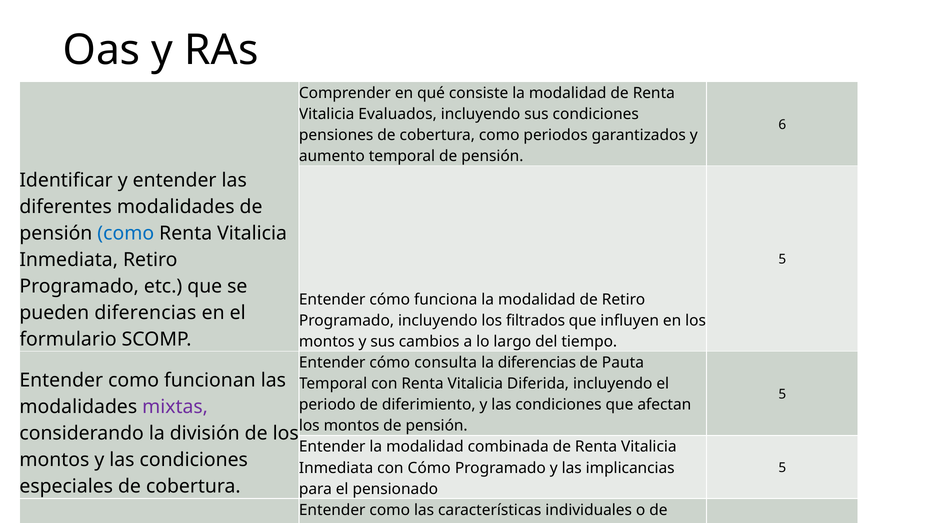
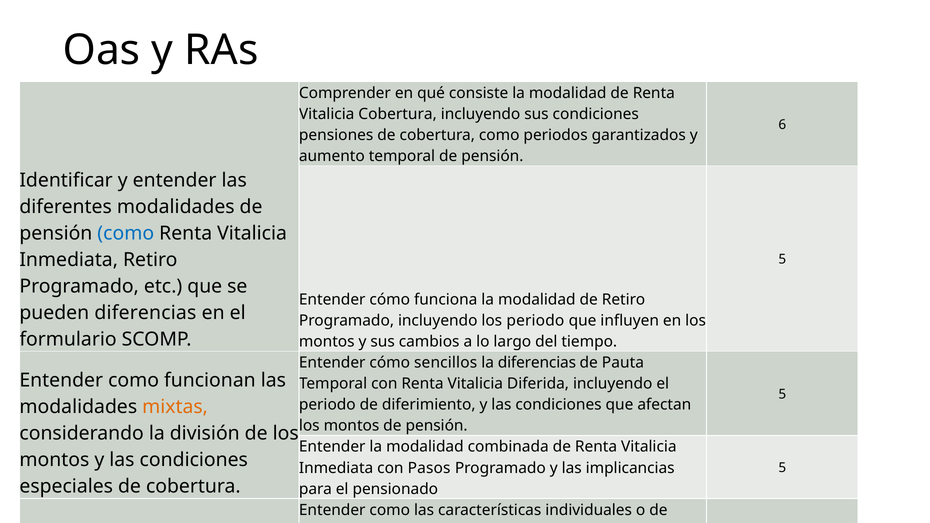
Vitalicia Evaluados: Evaluados -> Cobertura (398, 114)
los filtrados: filtrados -> periodo (535, 321)
consulta: consulta -> sencillos (446, 363)
mixtas colour: purple -> orange (175, 407)
con Cómo: Cómo -> Pasos (429, 468)
